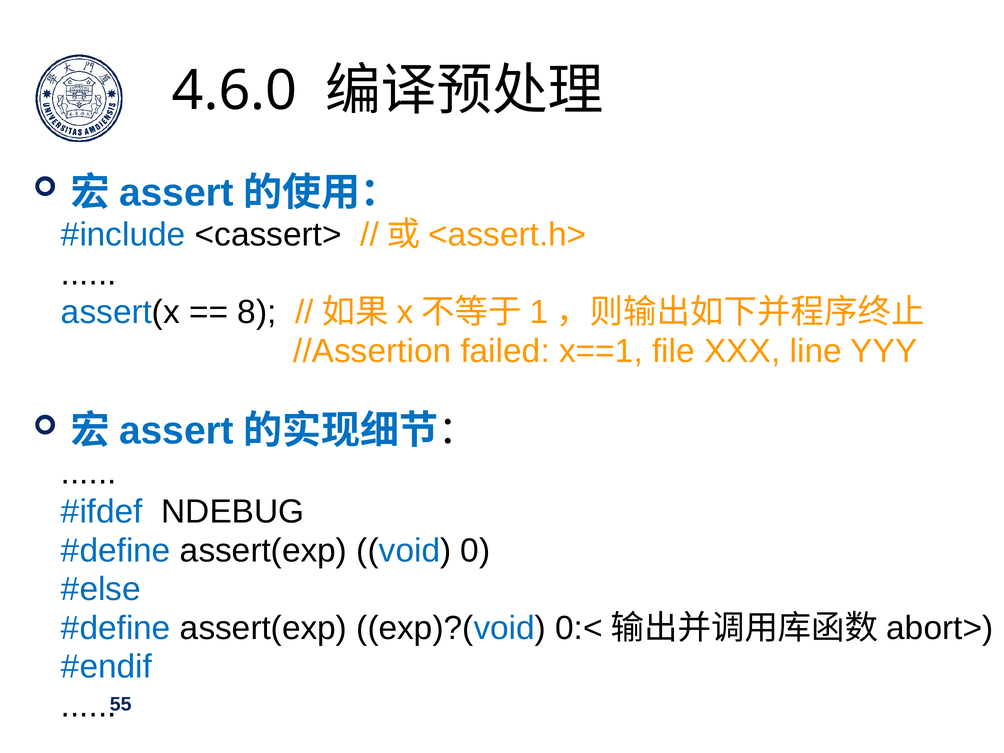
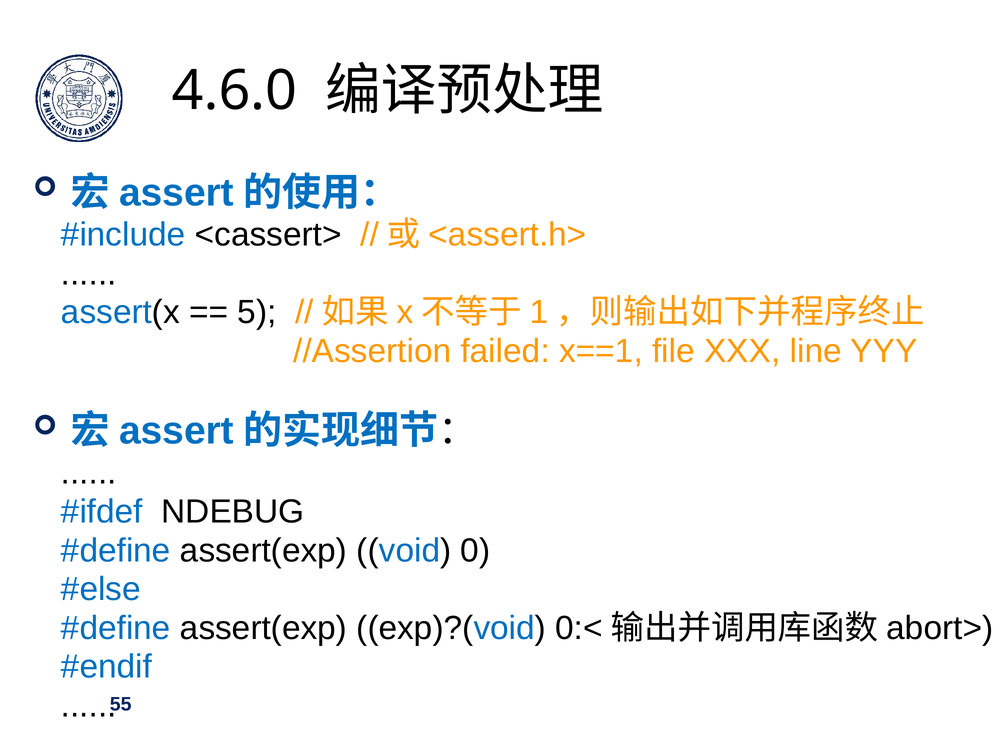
8: 8 -> 5 (257, 312)
